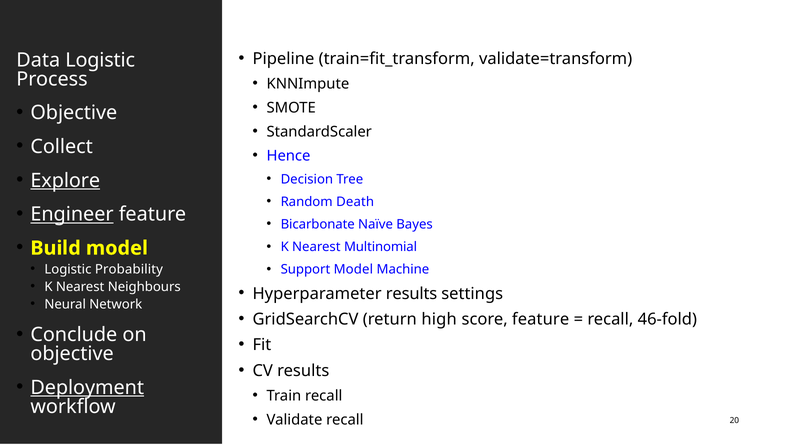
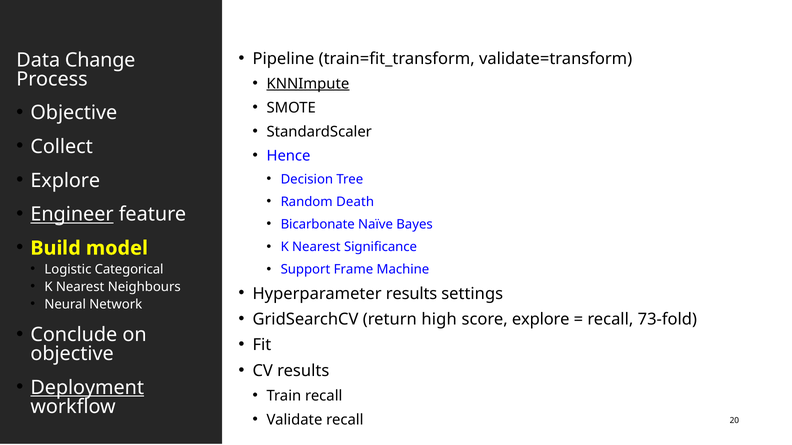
Data Logistic: Logistic -> Change (100, 60)
KNNImpute underline: none -> present (308, 84)
Explore underline: present -> none (65, 181)
Multinomial: Multinomial -> Significance (380, 247)
Probability: Probability -> Categorical (129, 270)
Support Model: Model -> Frame (353, 270)
score feature: feature -> explore (541, 320)
46-fold: 46-fold -> 73-fold (667, 320)
